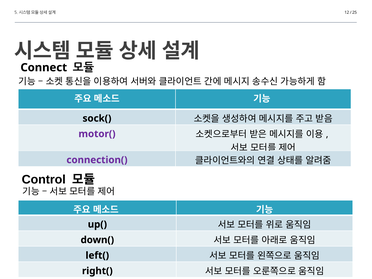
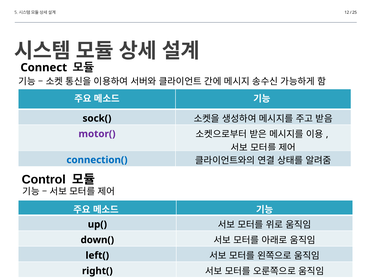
connection( colour: purple -> blue (97, 160)
